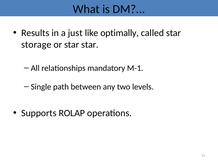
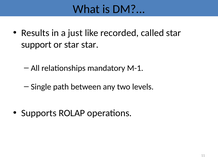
optimally: optimally -> recorded (120, 33)
storage: storage -> support (36, 45)
